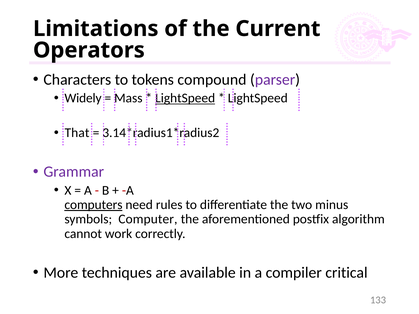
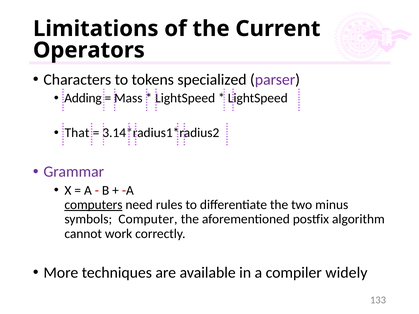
compound: compound -> specialized (212, 80)
Widely: Widely -> Adding (83, 98)
LightSpeed underline: present -> none (185, 98)
critical: critical -> widely (346, 273)
